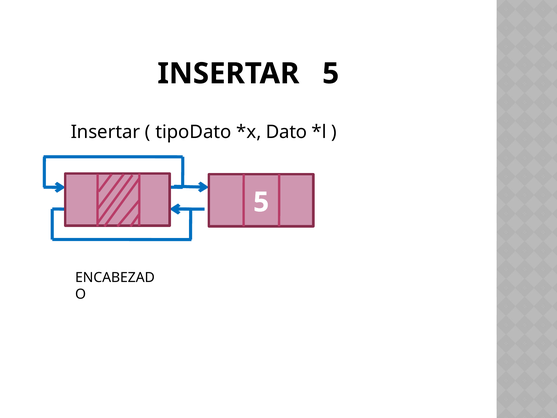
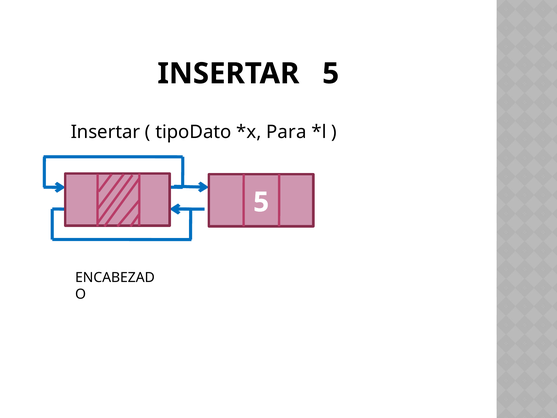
Dato: Dato -> Para (286, 132)
